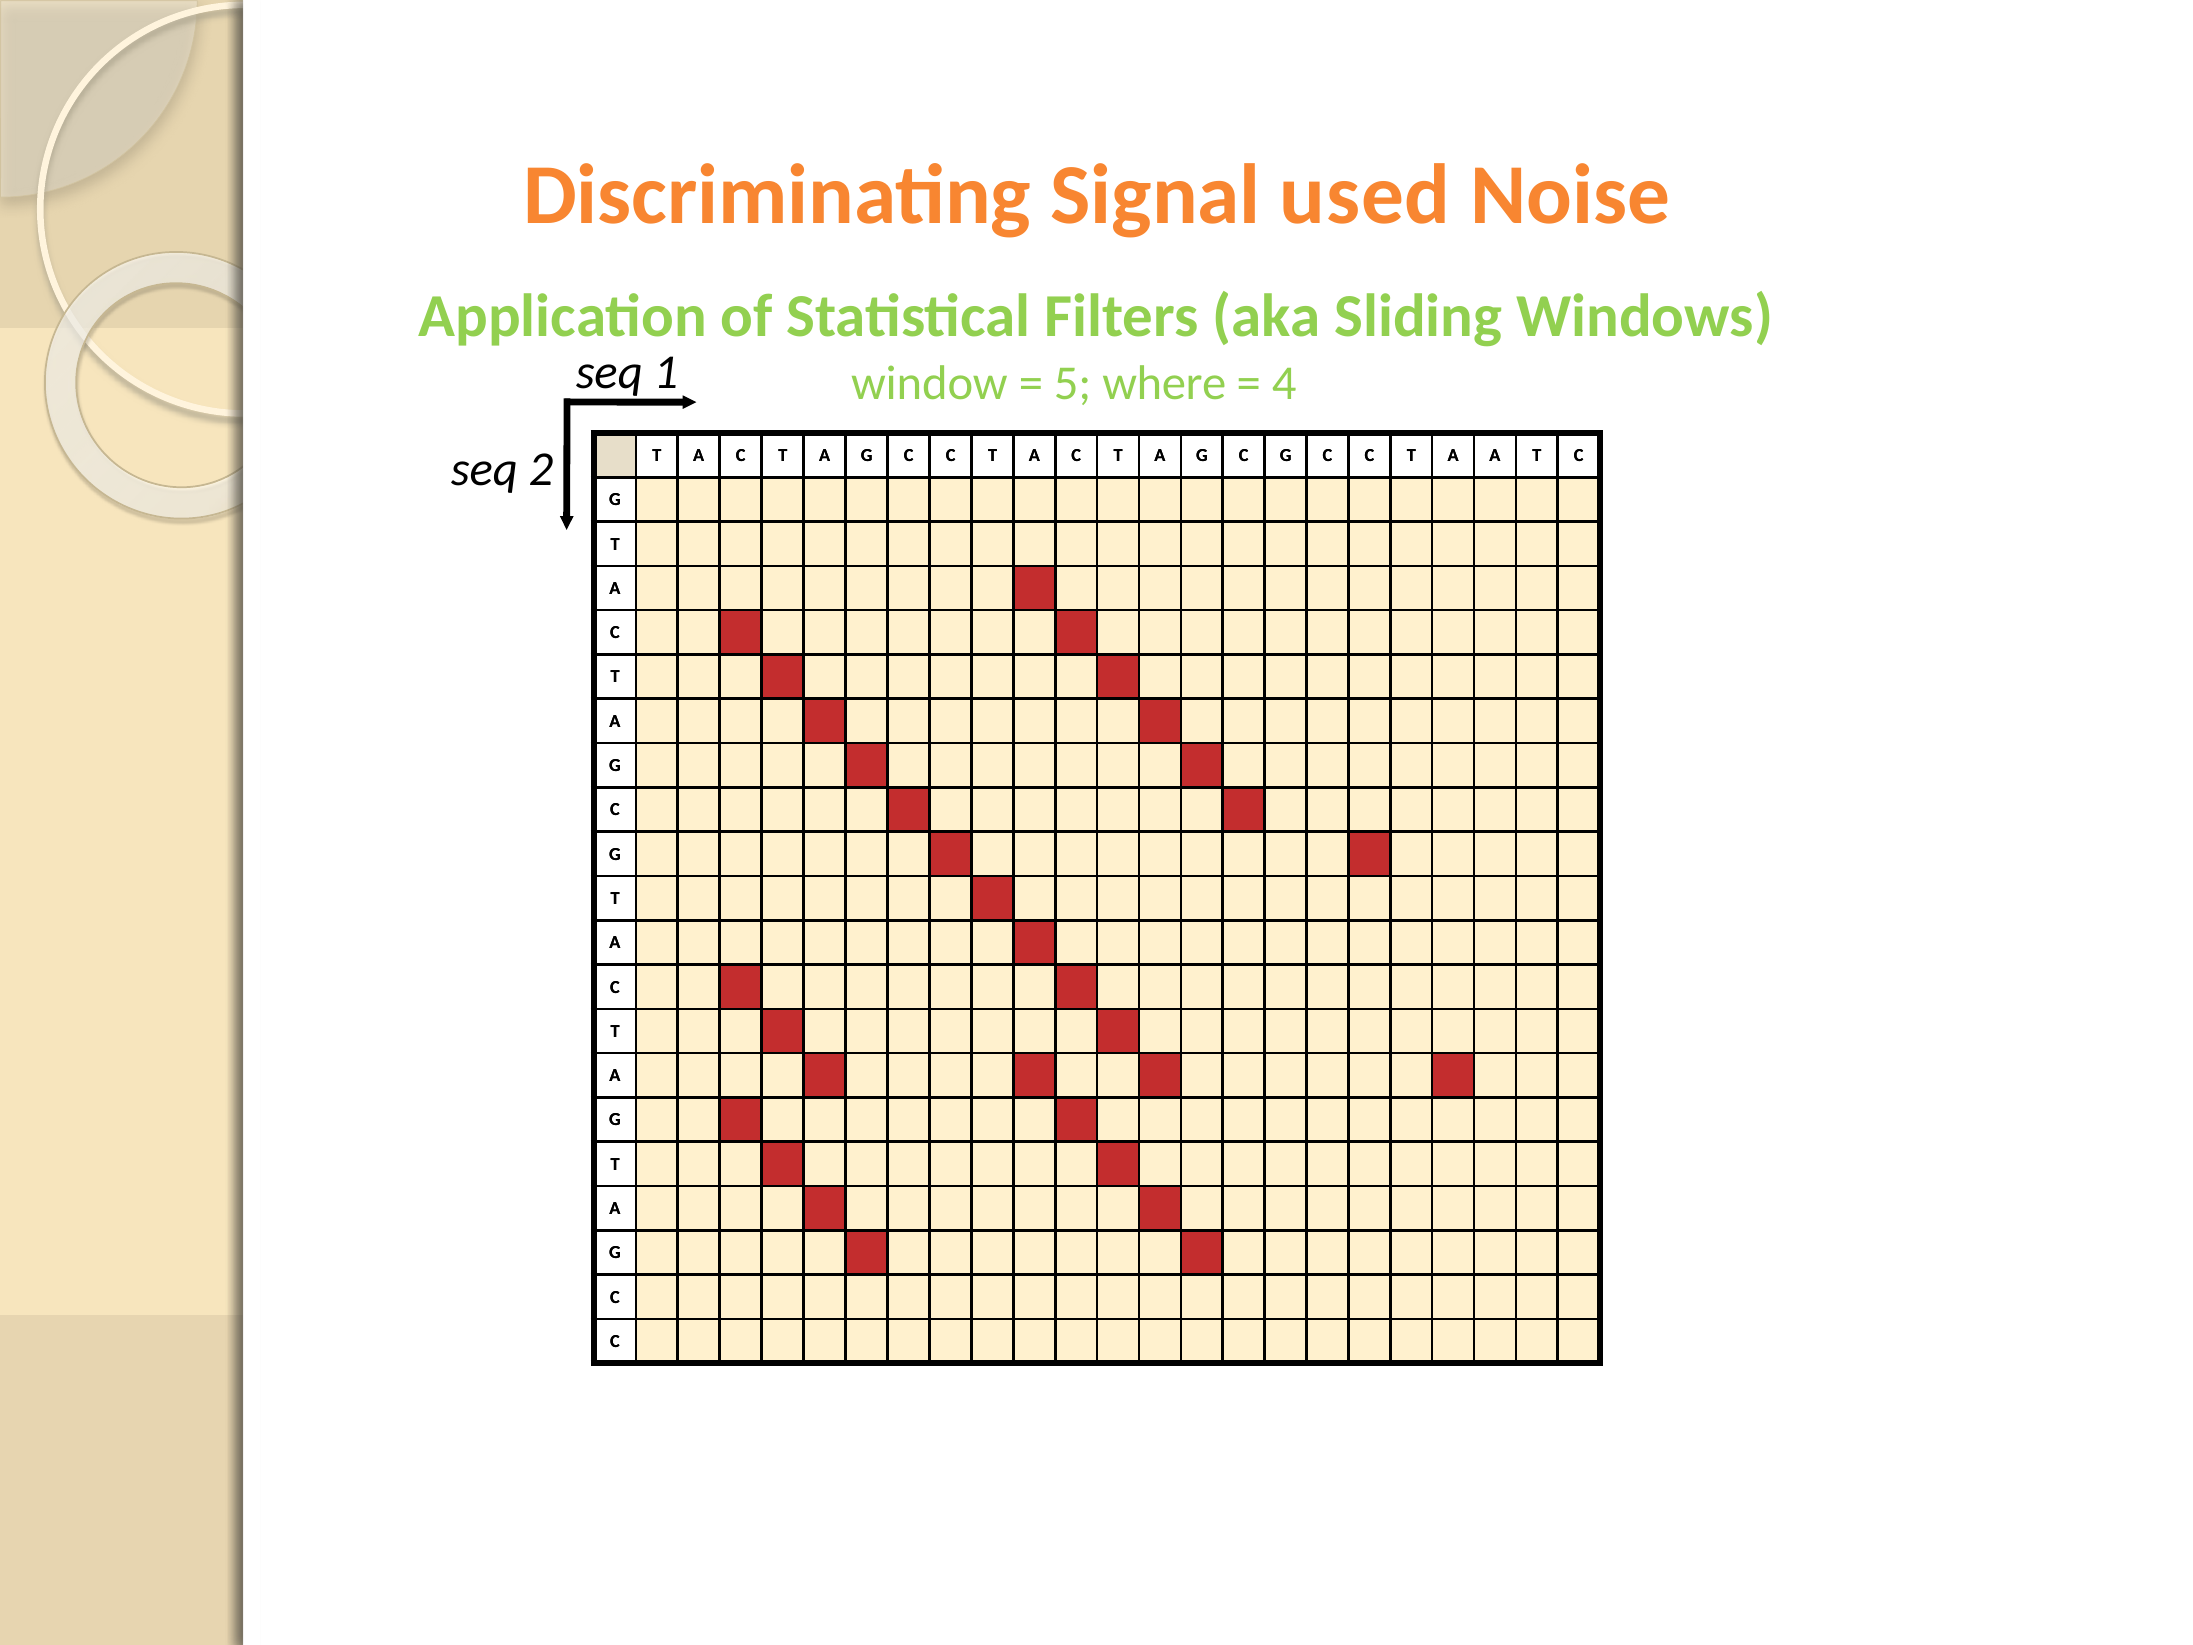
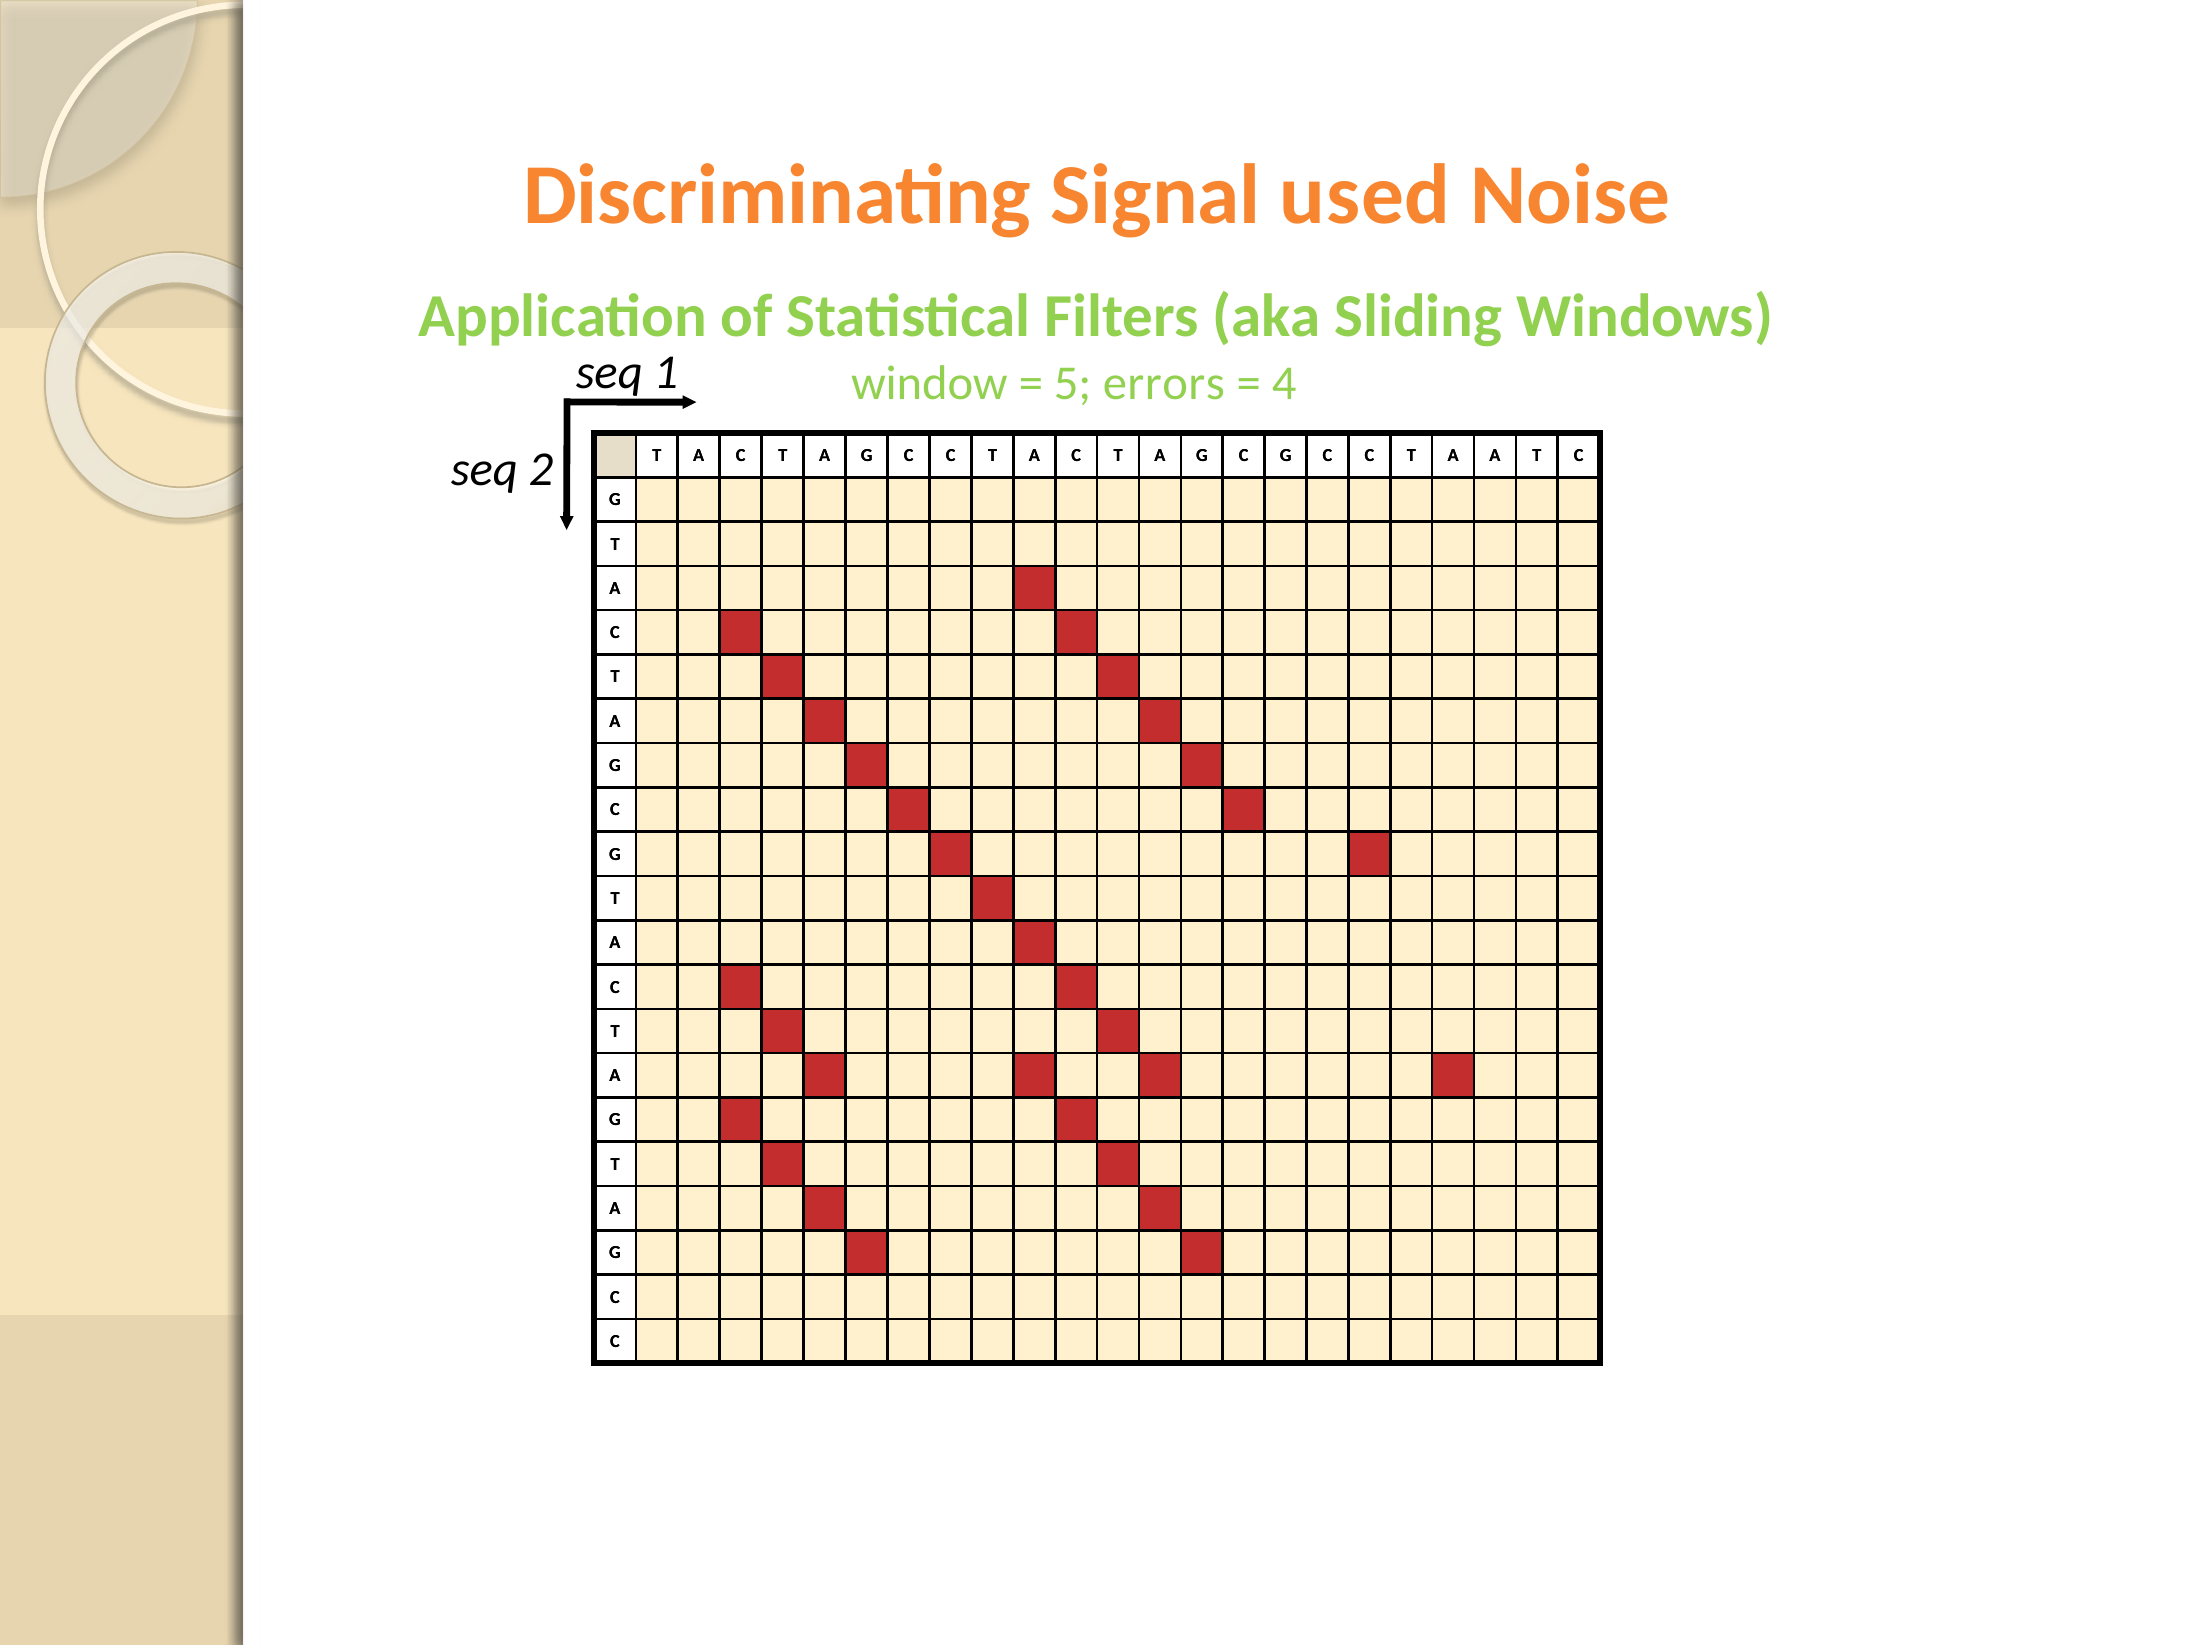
where: where -> errors (1164, 383)
